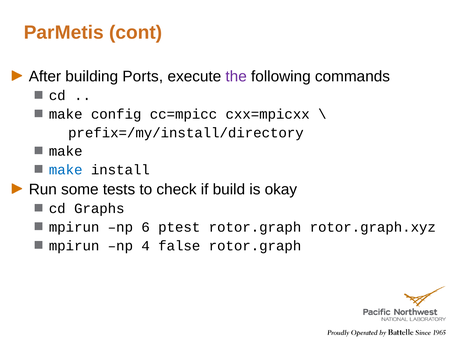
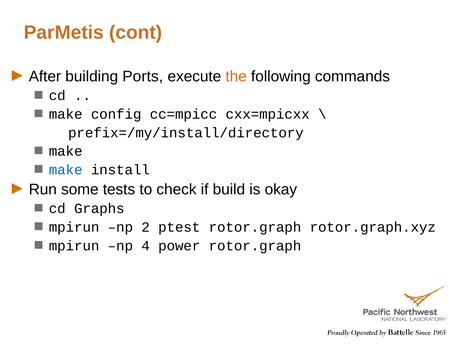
the colour: purple -> orange (236, 76)
6: 6 -> 2 (146, 227)
false: false -> power (179, 246)
